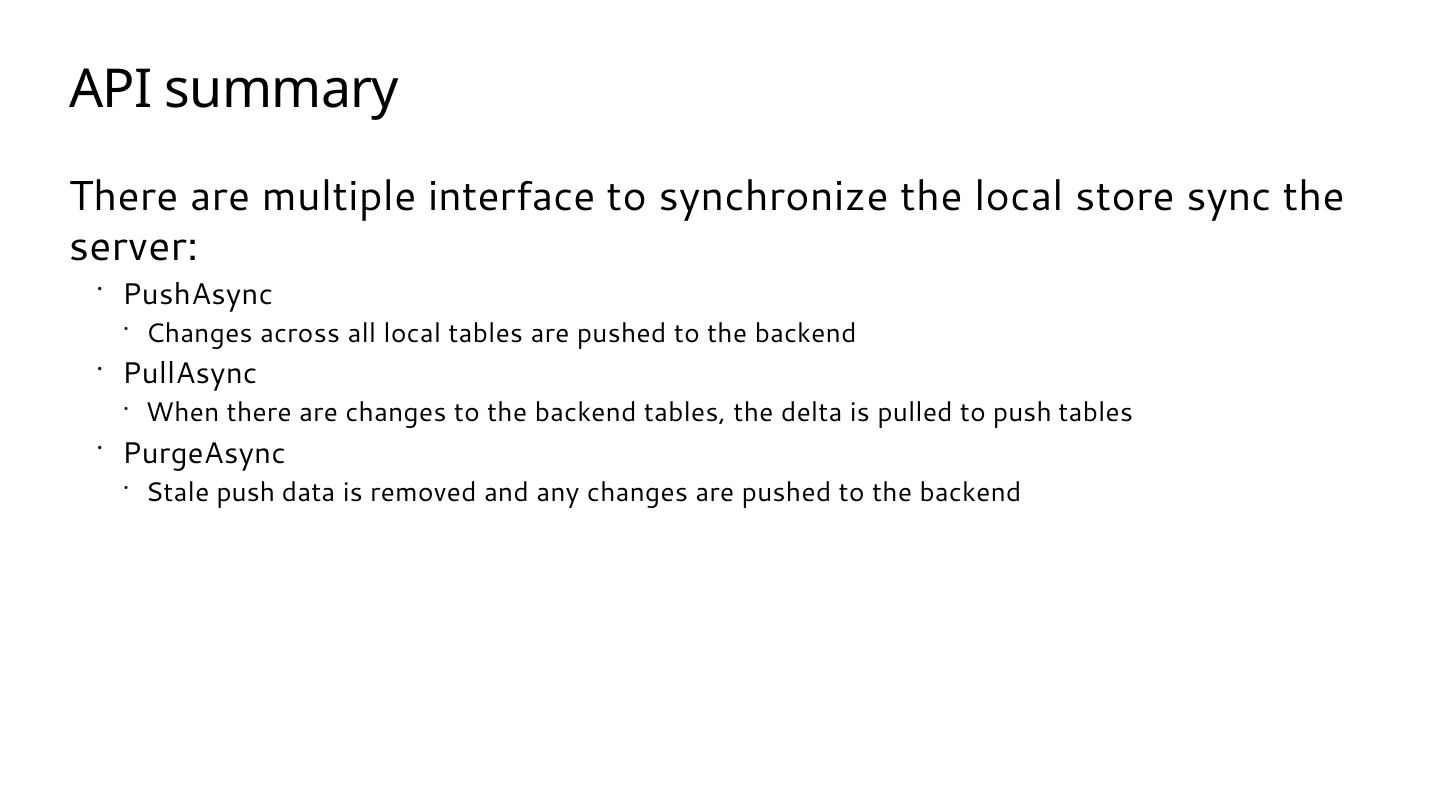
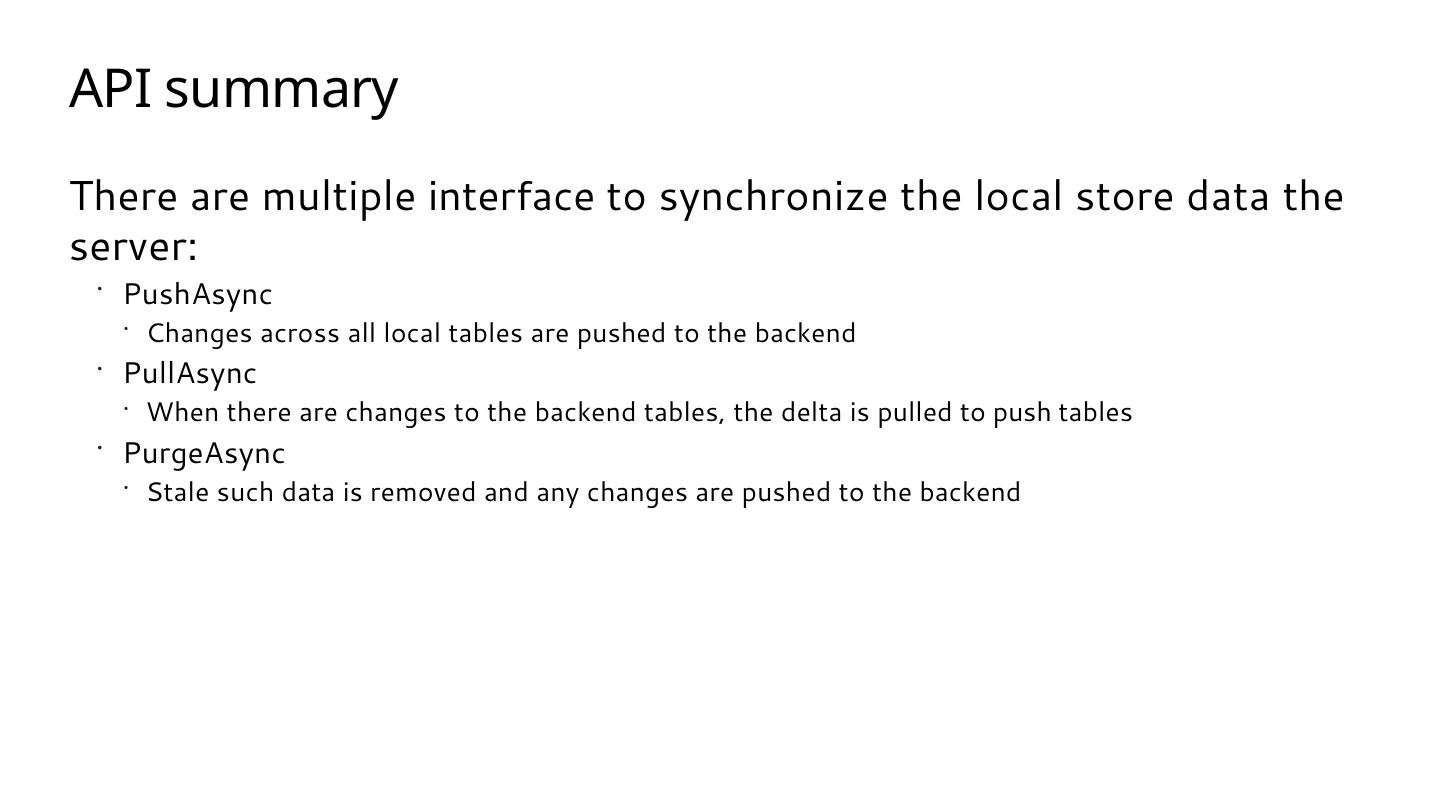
store sync: sync -> data (1228, 196)
Stale push: push -> such (246, 492)
